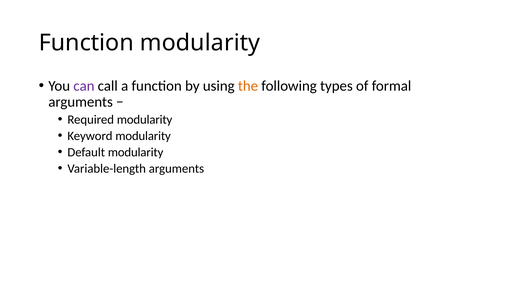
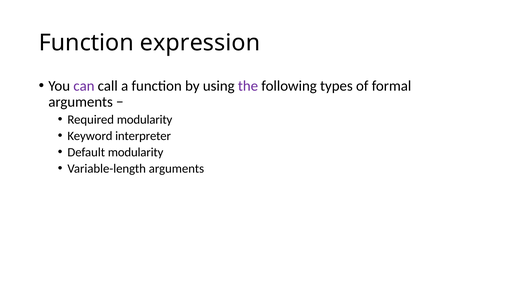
Function modularity: modularity -> expression (200, 43)
the colour: orange -> purple (248, 86)
Keyword modularity: modularity -> interpreter (143, 136)
